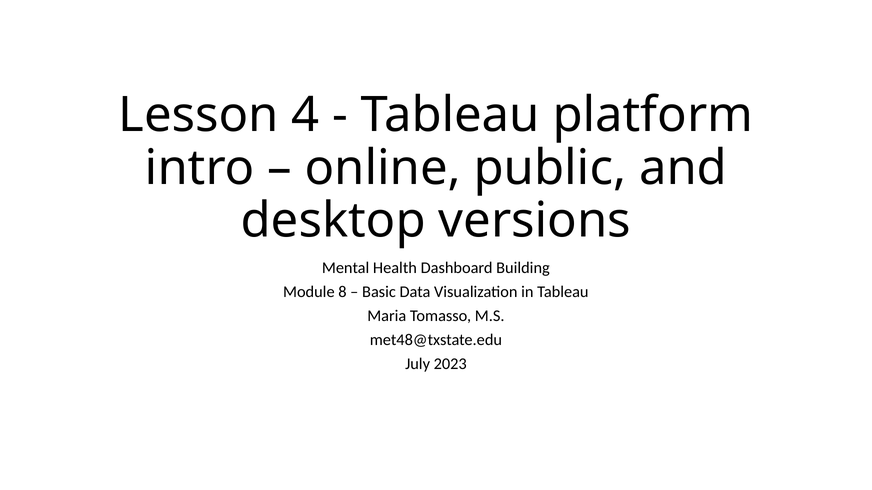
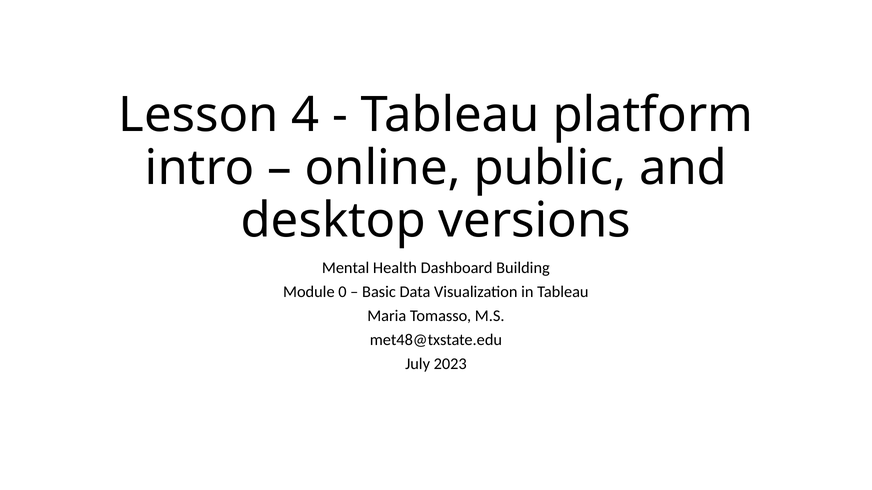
8: 8 -> 0 (342, 292)
